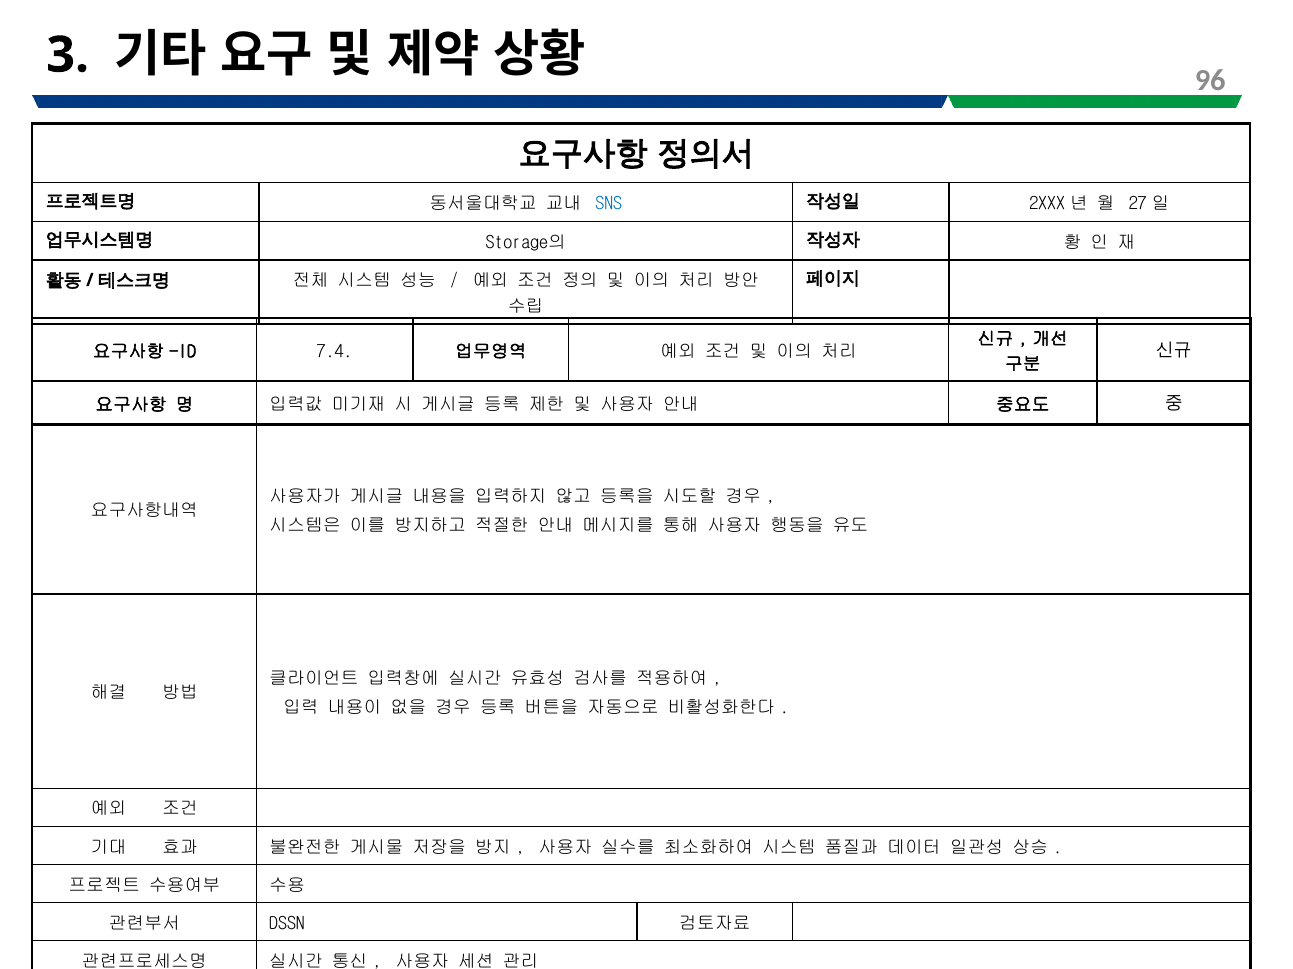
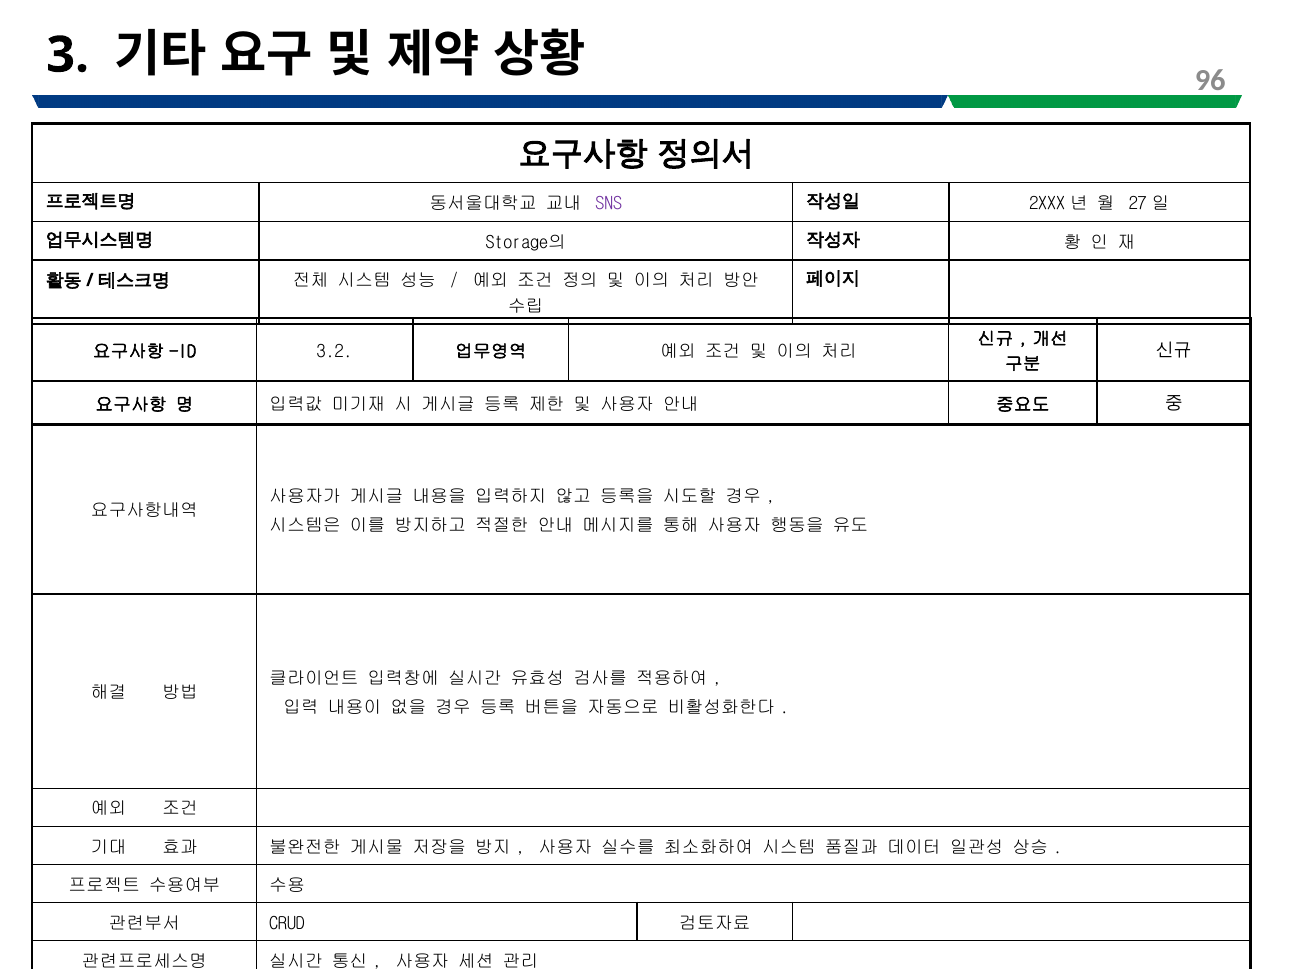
SNS colour: blue -> purple (609, 204)
7.4: 7.4 -> 3.2 (335, 352)
DSSN: DSSN -> CRUD (287, 924)
